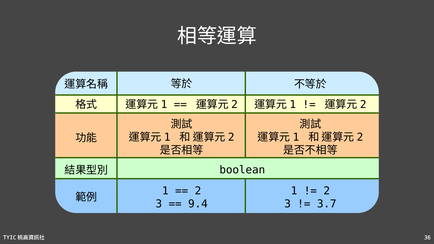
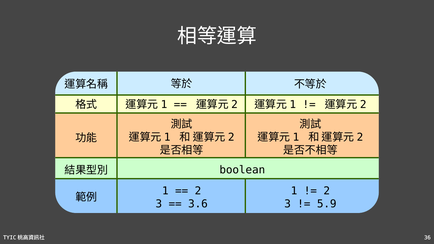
9.4: 9.4 -> 3.6 (198, 204)
3.7: 3.7 -> 5.9 (327, 204)
